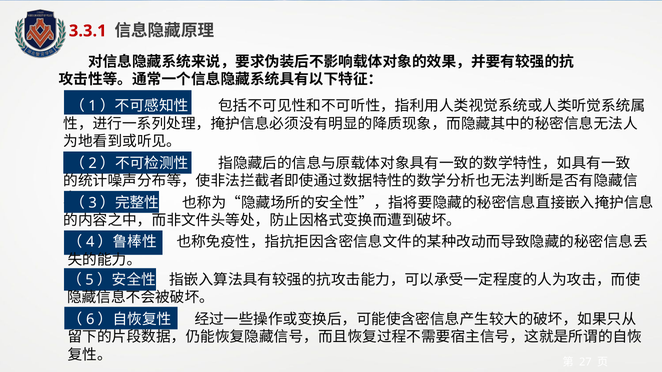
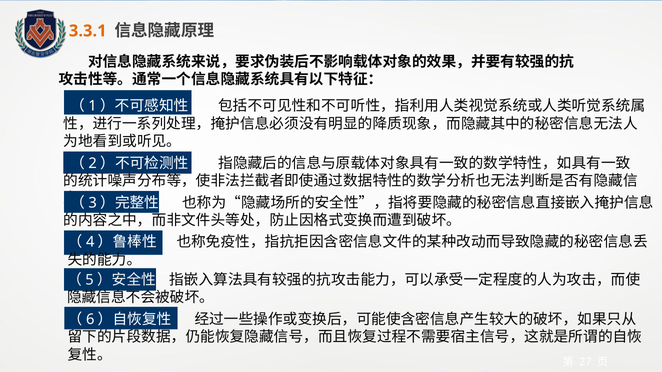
3.3.1 colour: red -> orange (88, 31)
